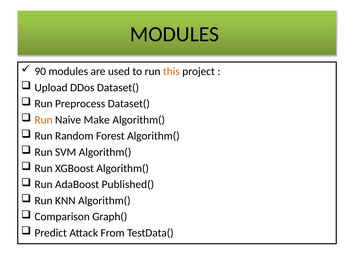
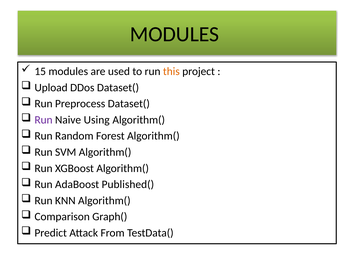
90: 90 -> 15 (40, 71)
Run colour: orange -> purple (44, 120)
Make: Make -> Using (97, 120)
